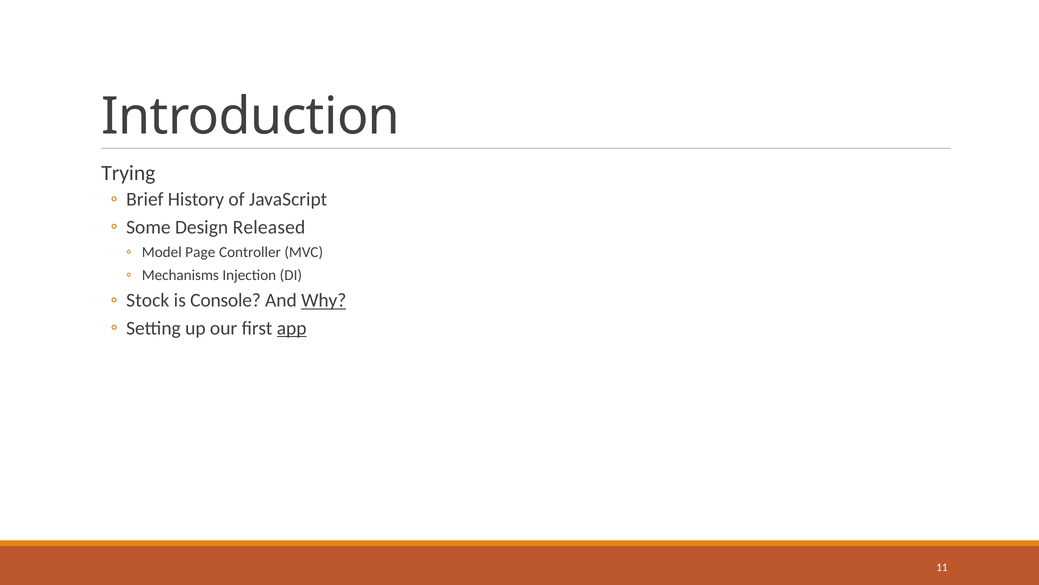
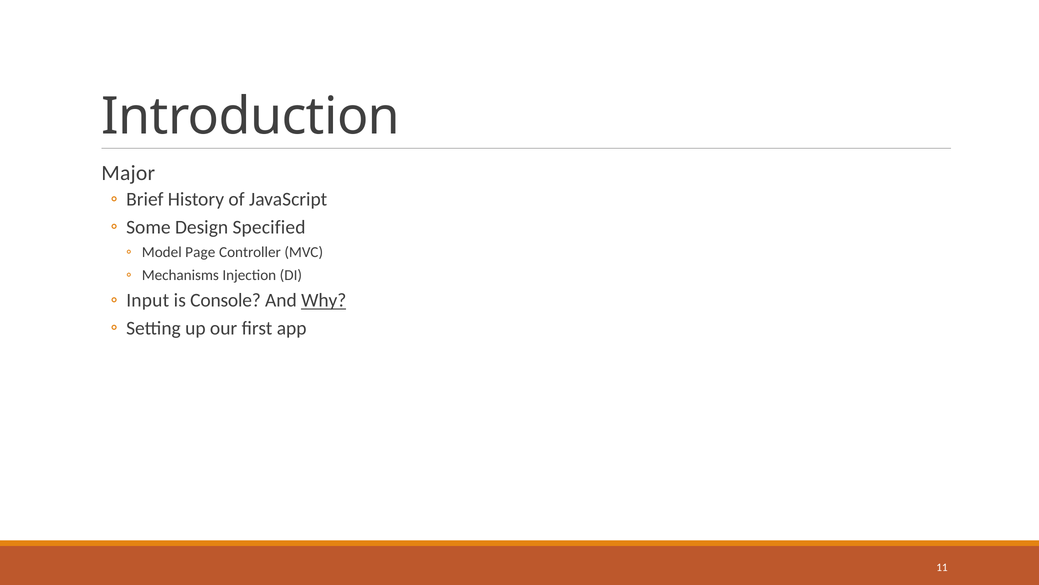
Trying: Trying -> Major (128, 173)
Released: Released -> Specified (269, 227)
Stock: Stock -> Input (148, 300)
app underline: present -> none (292, 328)
